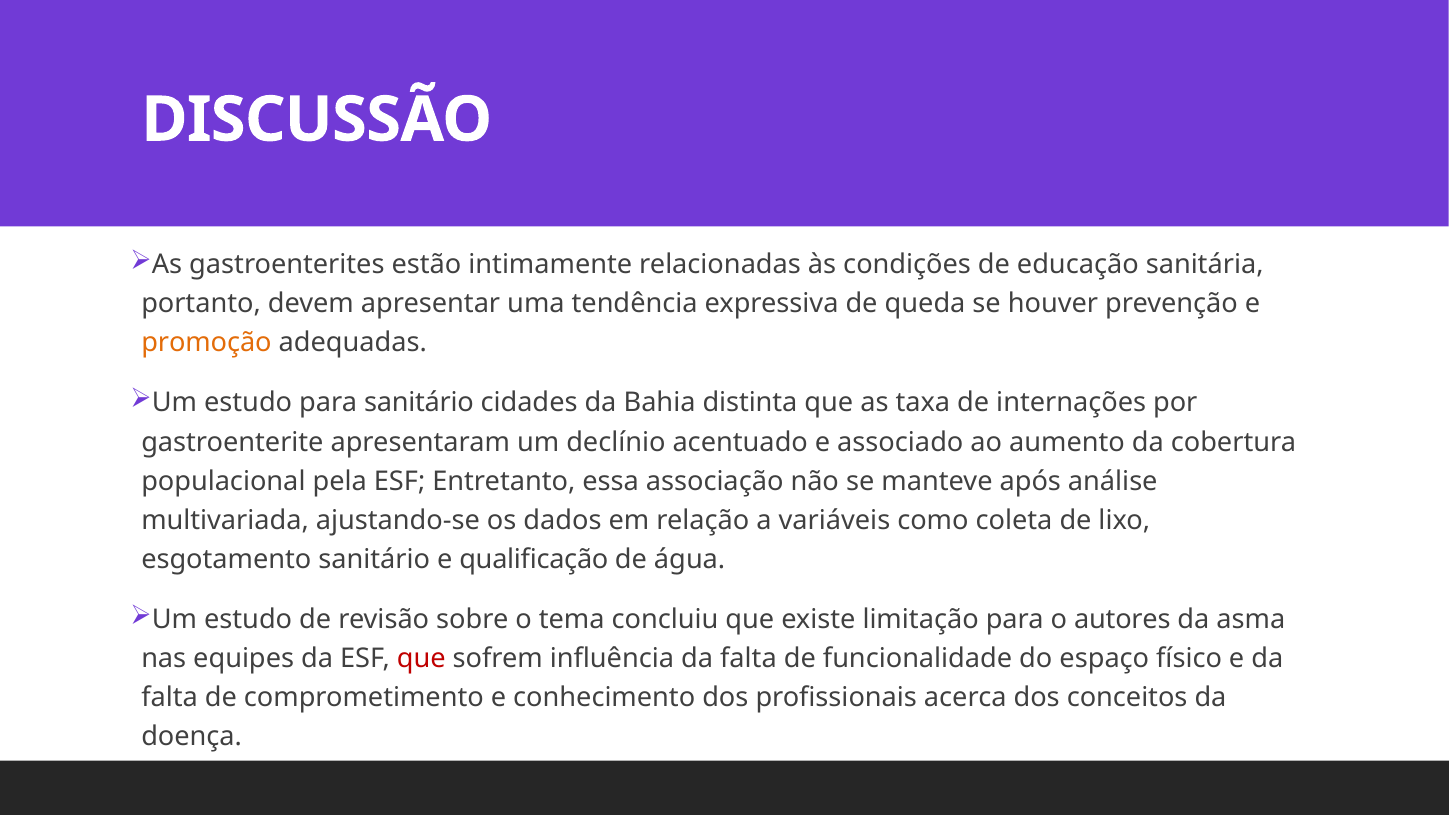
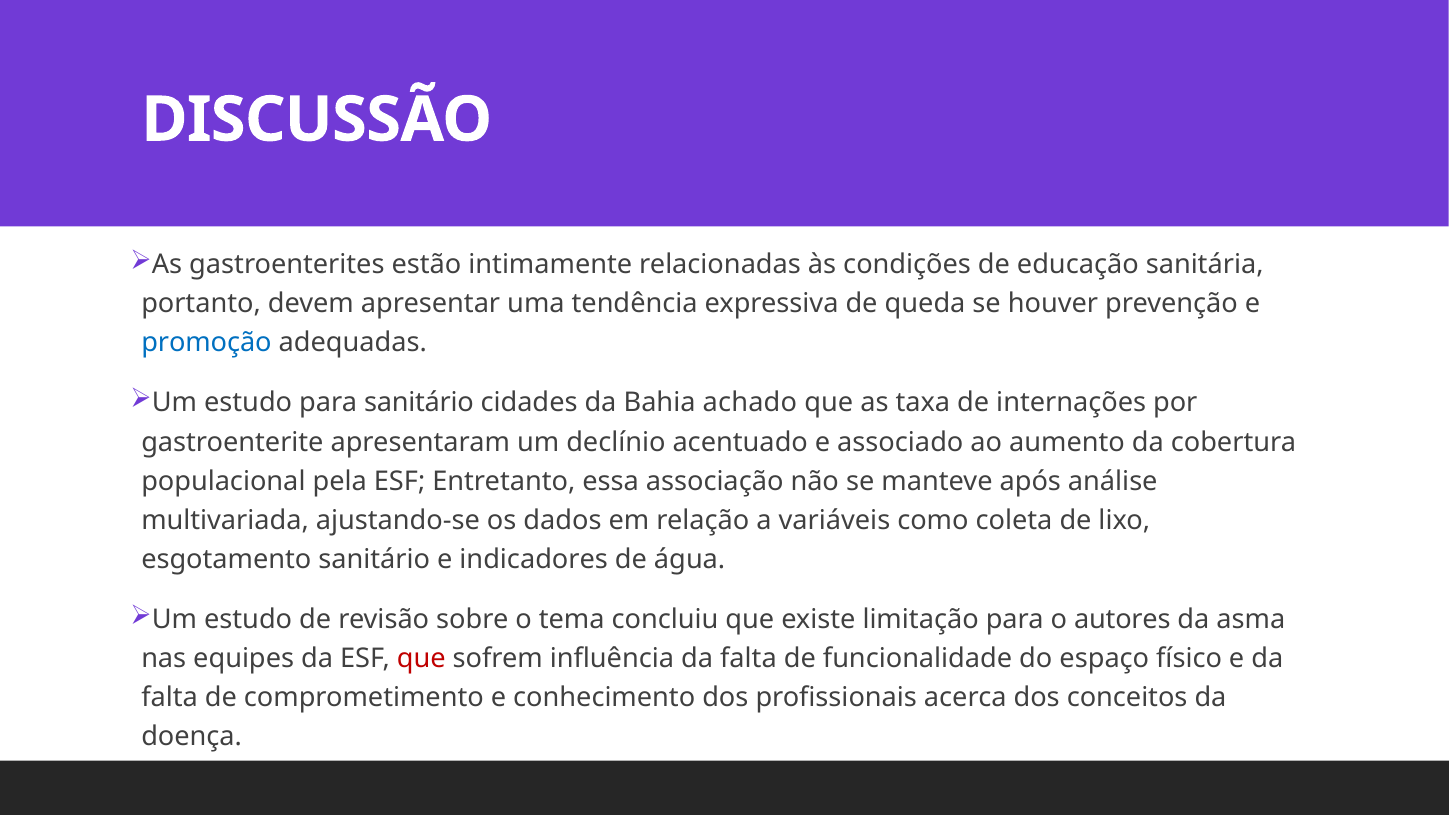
promoção colour: orange -> blue (206, 343)
distinta: distinta -> achado (750, 403)
qualificação: qualificação -> indicadores (534, 559)
